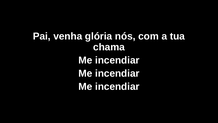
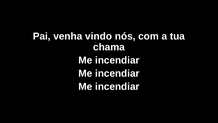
glória: glória -> vindo (99, 36)
